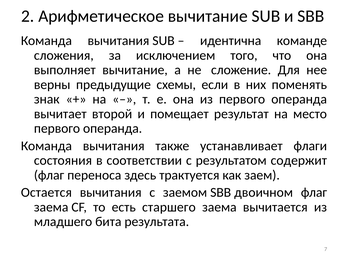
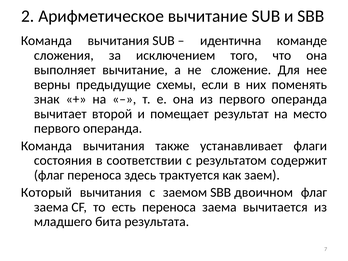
Остается: Остается -> Который (46, 192)
есть старшего: старшего -> переноса (169, 207)
